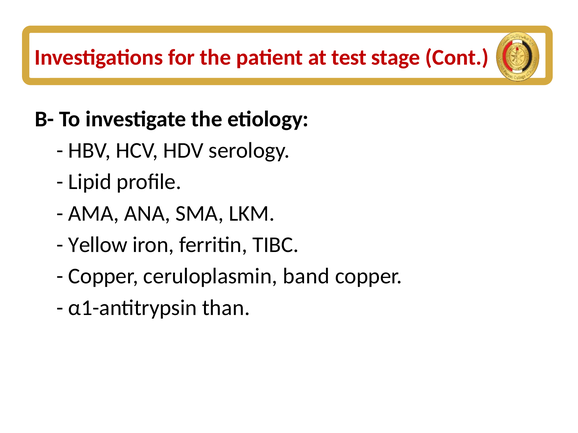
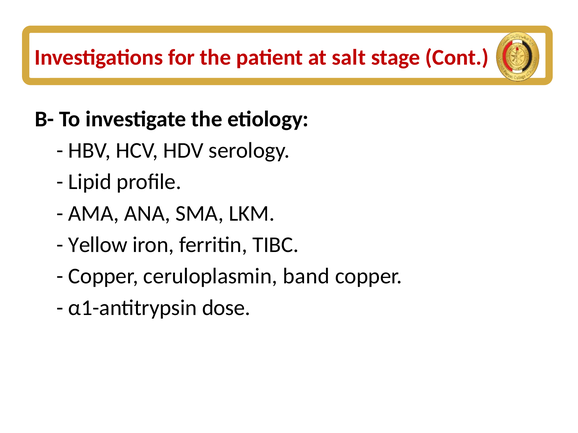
test: test -> salt (349, 57)
than: than -> dose (226, 308)
